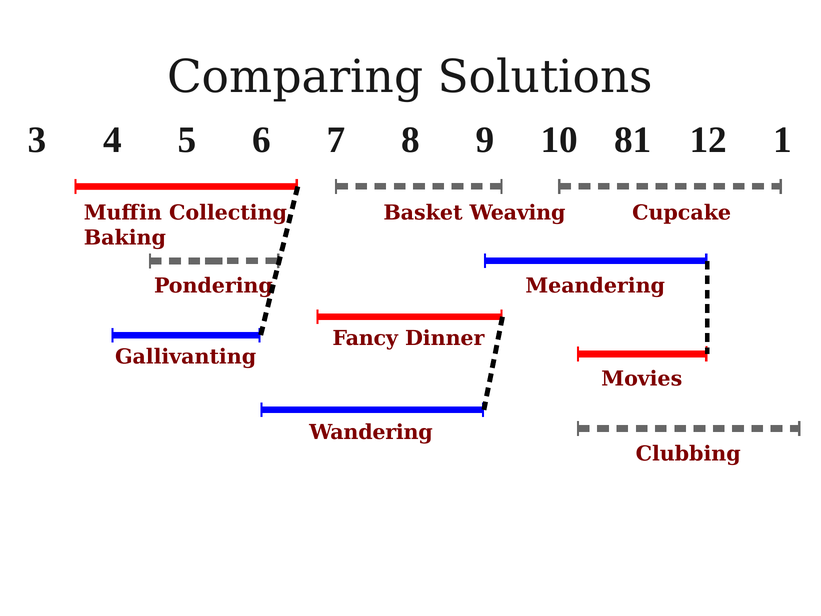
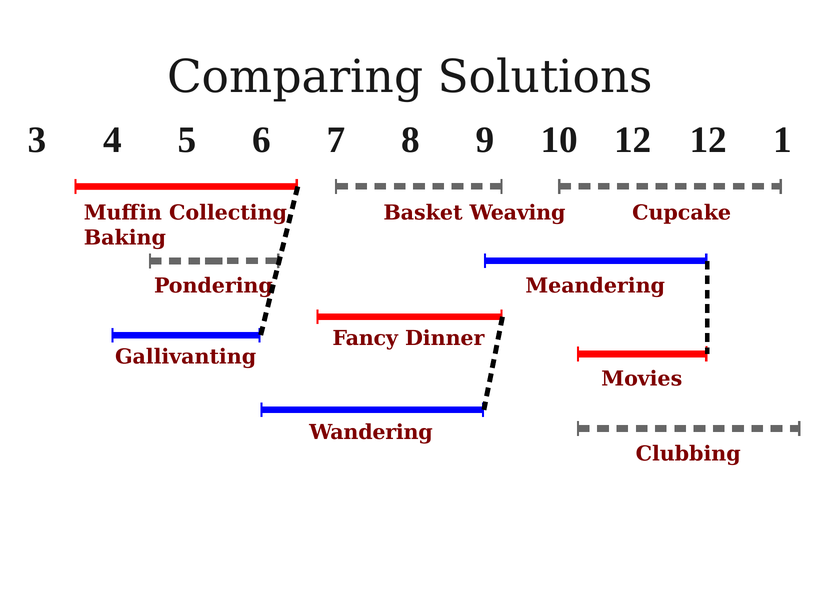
10 81: 81 -> 12 (633, 140)
